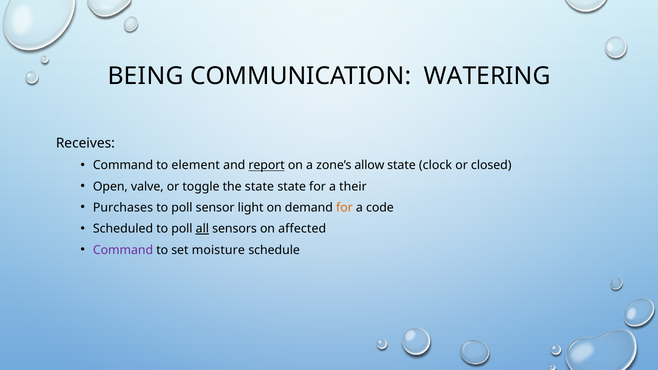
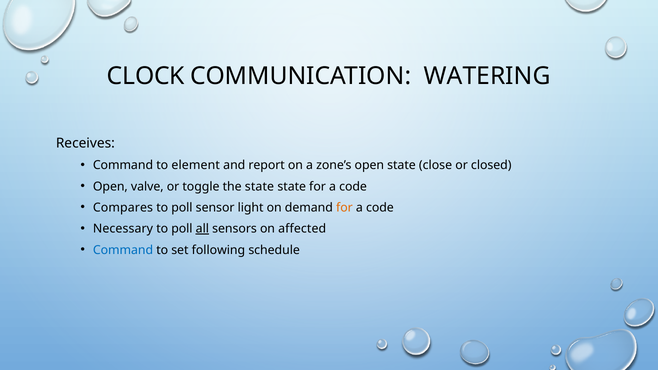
BEING: BEING -> CLOCK (146, 76)
report underline: present -> none (267, 165)
zone’s allow: allow -> open (369, 165)
clock: clock -> close (436, 165)
state for a their: their -> code (353, 187)
Purchases: Purchases -> Compares (123, 208)
Scheduled: Scheduled -> Necessary (123, 229)
Command colour: purple -> blue (123, 250)
moisture: moisture -> following (218, 250)
